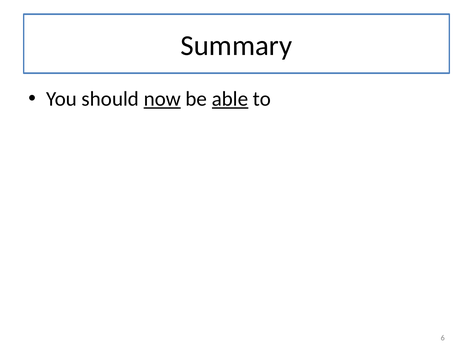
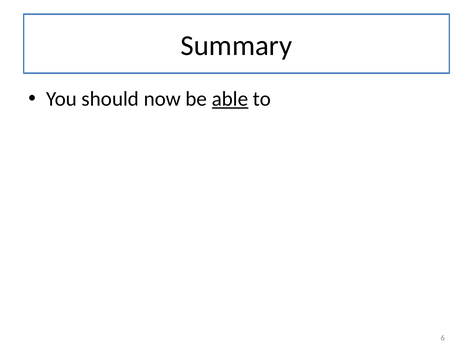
now underline: present -> none (162, 99)
